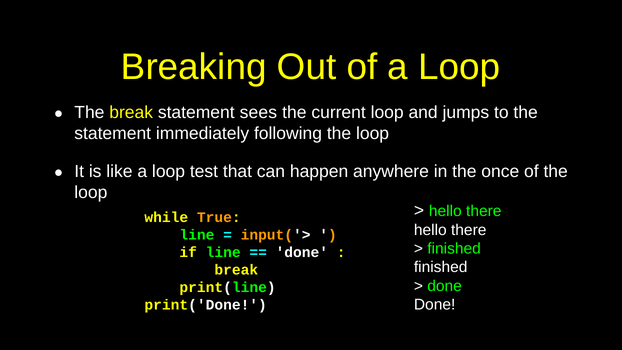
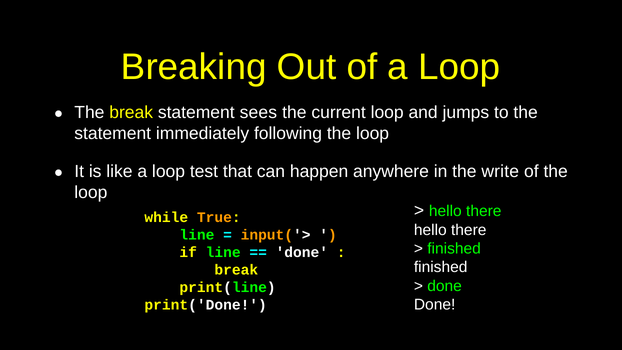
once: once -> write (500, 172)
